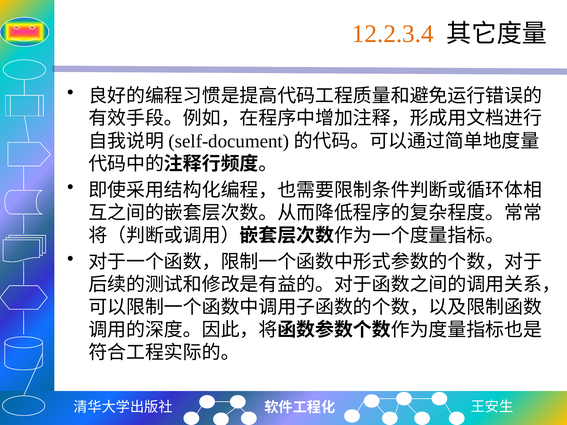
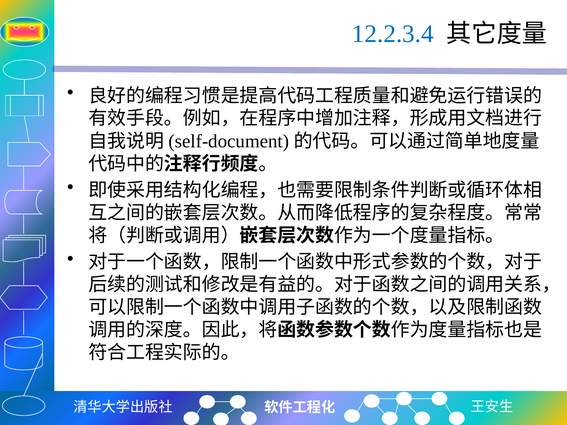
12.2.3.4 colour: orange -> blue (393, 34)
